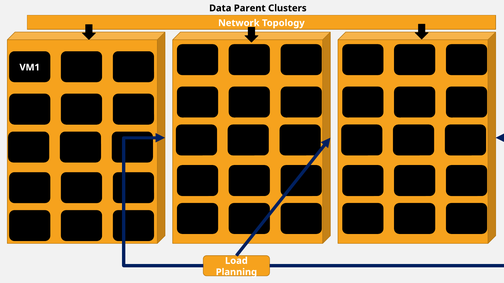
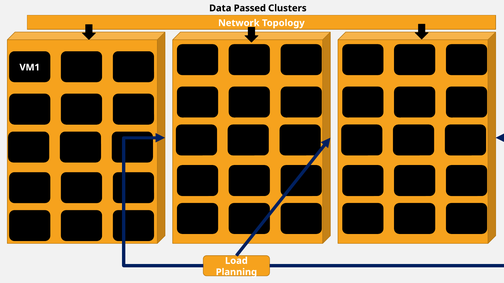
Parent: Parent -> Passed (250, 8)
